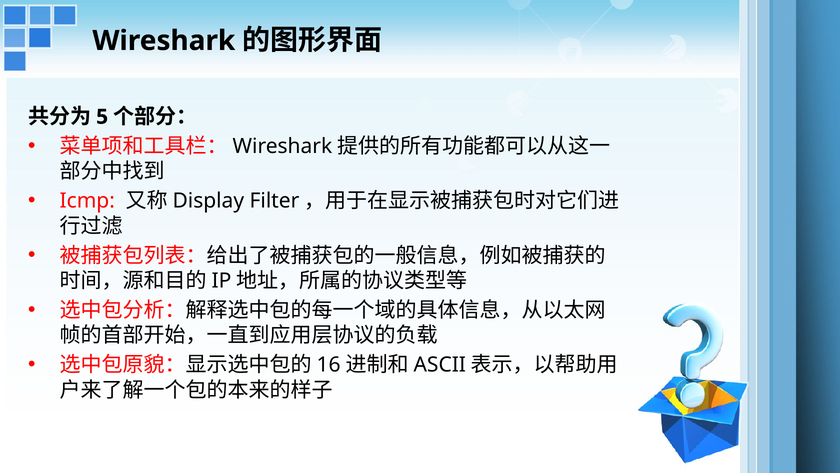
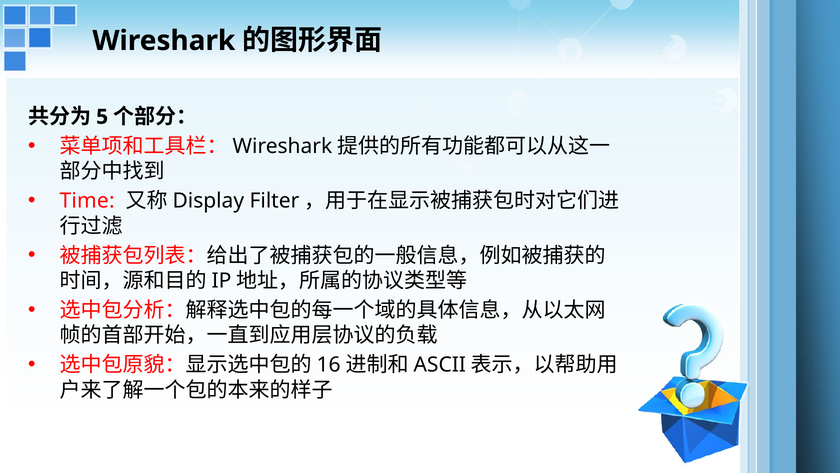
Icmp: Icmp -> Time (87, 201)
